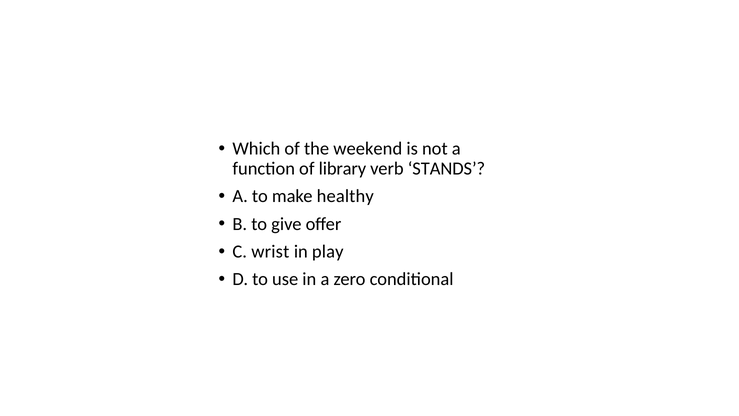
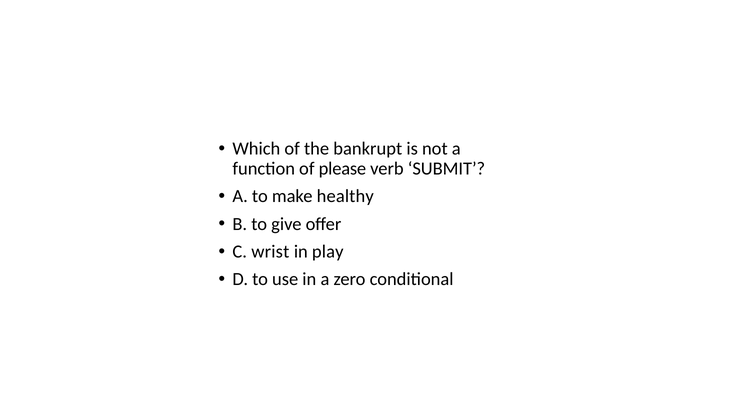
weekend: weekend -> bankrupt (368, 149)
library: library -> please (342, 169)
STANDS: STANDS -> SUBMIT (446, 169)
